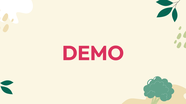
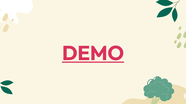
DEMO underline: none -> present (93, 54)
